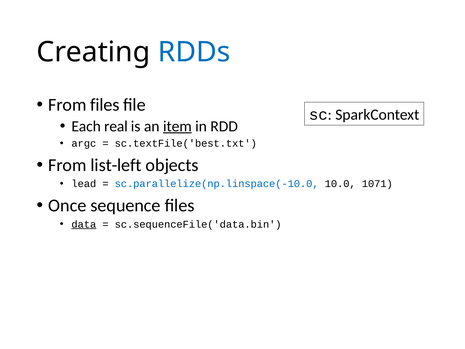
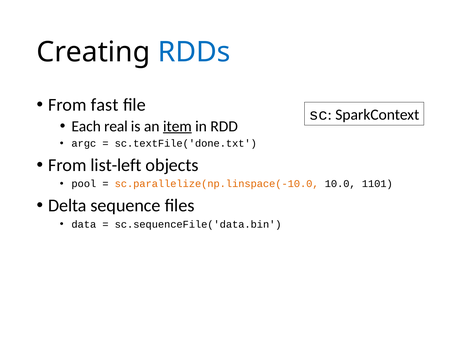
From files: files -> fast (105, 105)
sc.textFile('best.txt: sc.textFile('best.txt -> sc.textFile('done.txt (186, 143)
lead: lead -> pool (84, 184)
sc.parallelize(np.linspace(-10.0 colour: blue -> orange (217, 184)
1071: 1071 -> 1101 (377, 184)
Once: Once -> Delta (67, 206)
data underline: present -> none (84, 224)
